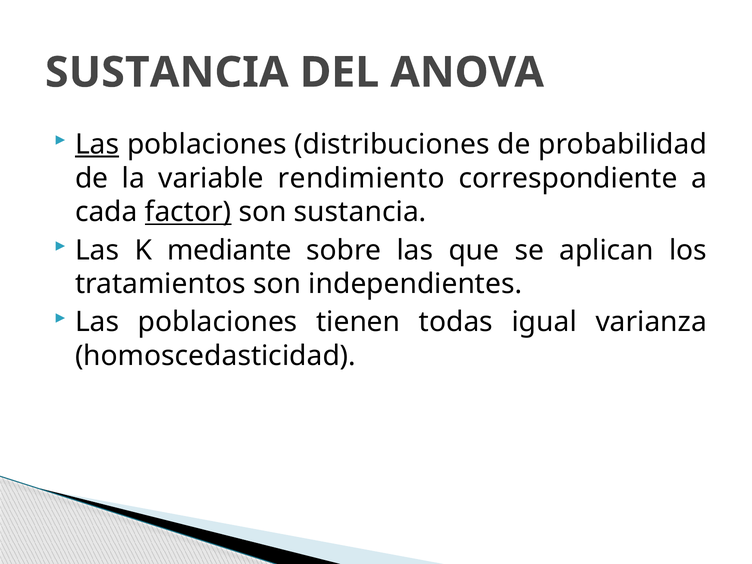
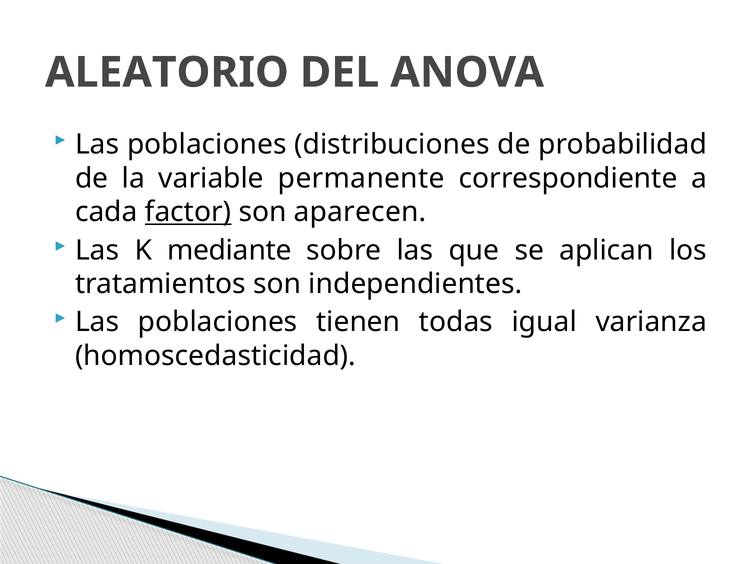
SUSTANCIA: SUSTANCIA -> ALEATORIO (167, 73)
Las underline: present -> none (97, 144)
rendimiento: rendimiento -> permanente (361, 178)
son sustancia: sustancia -> aparecen (360, 212)
